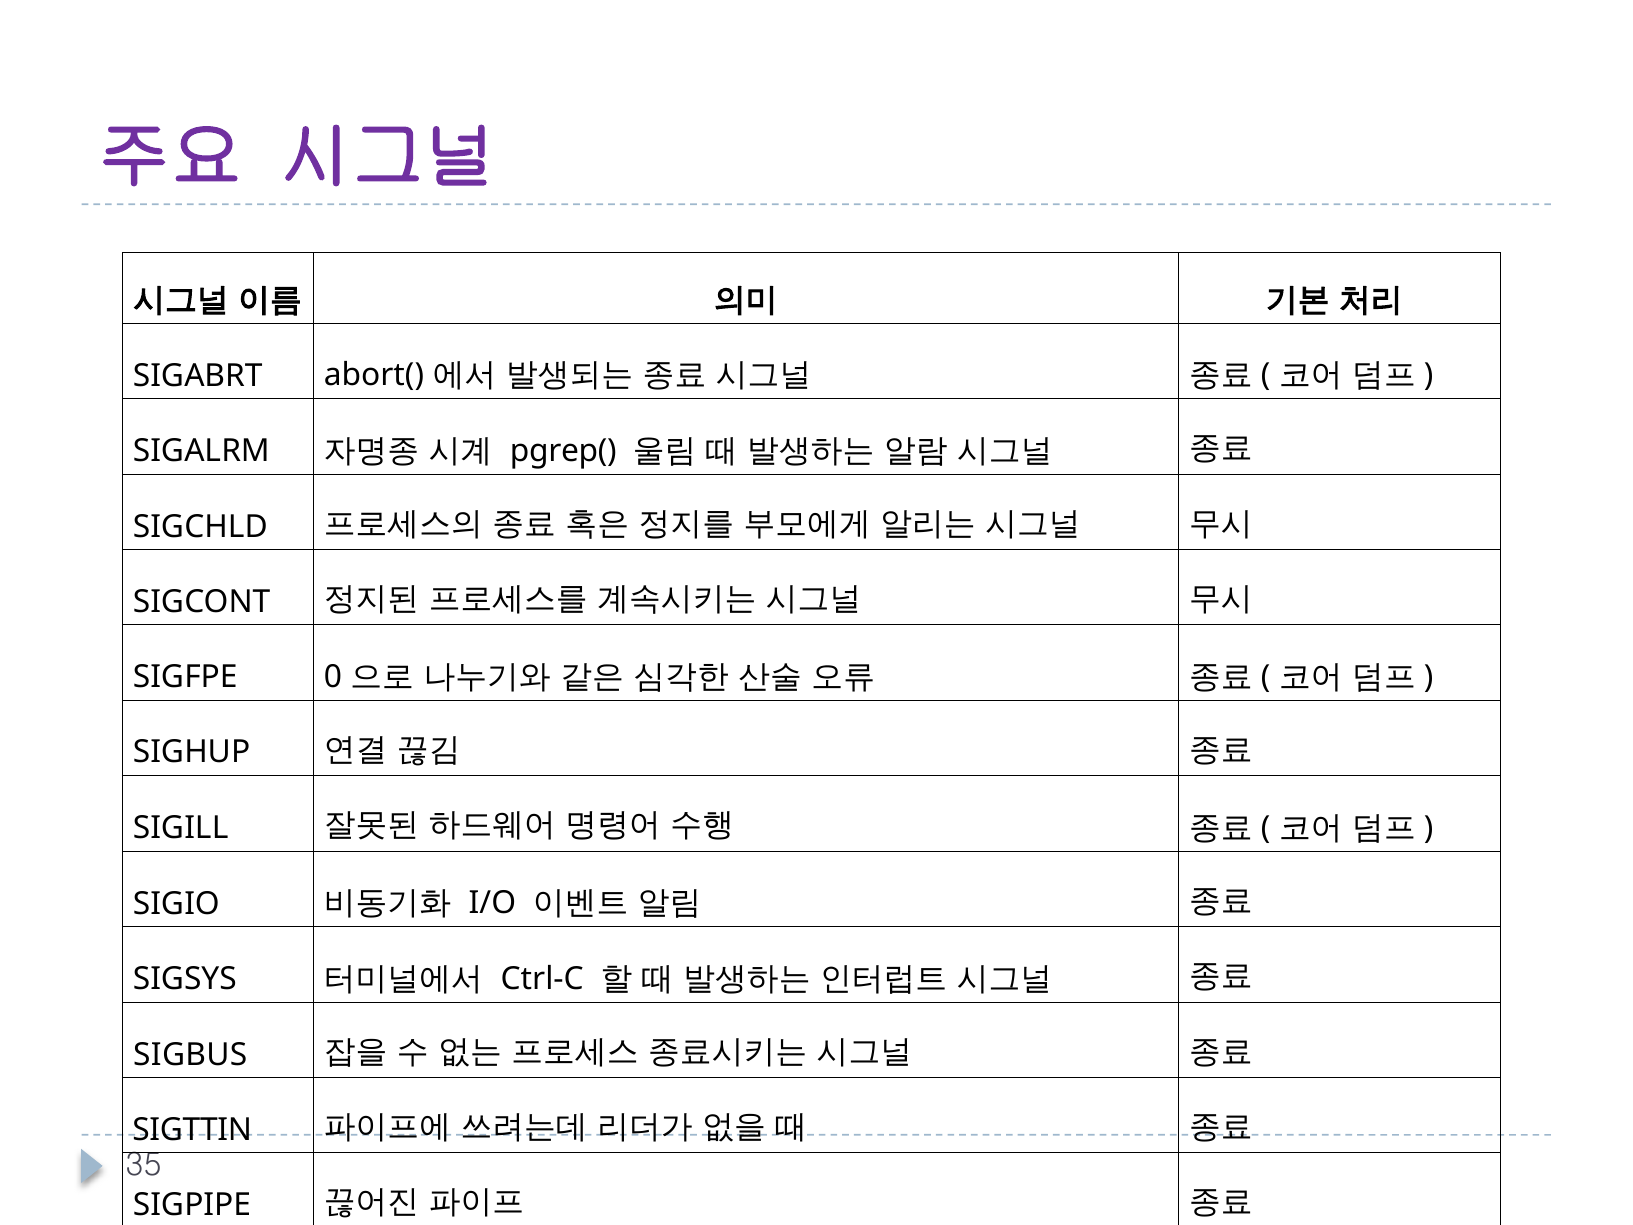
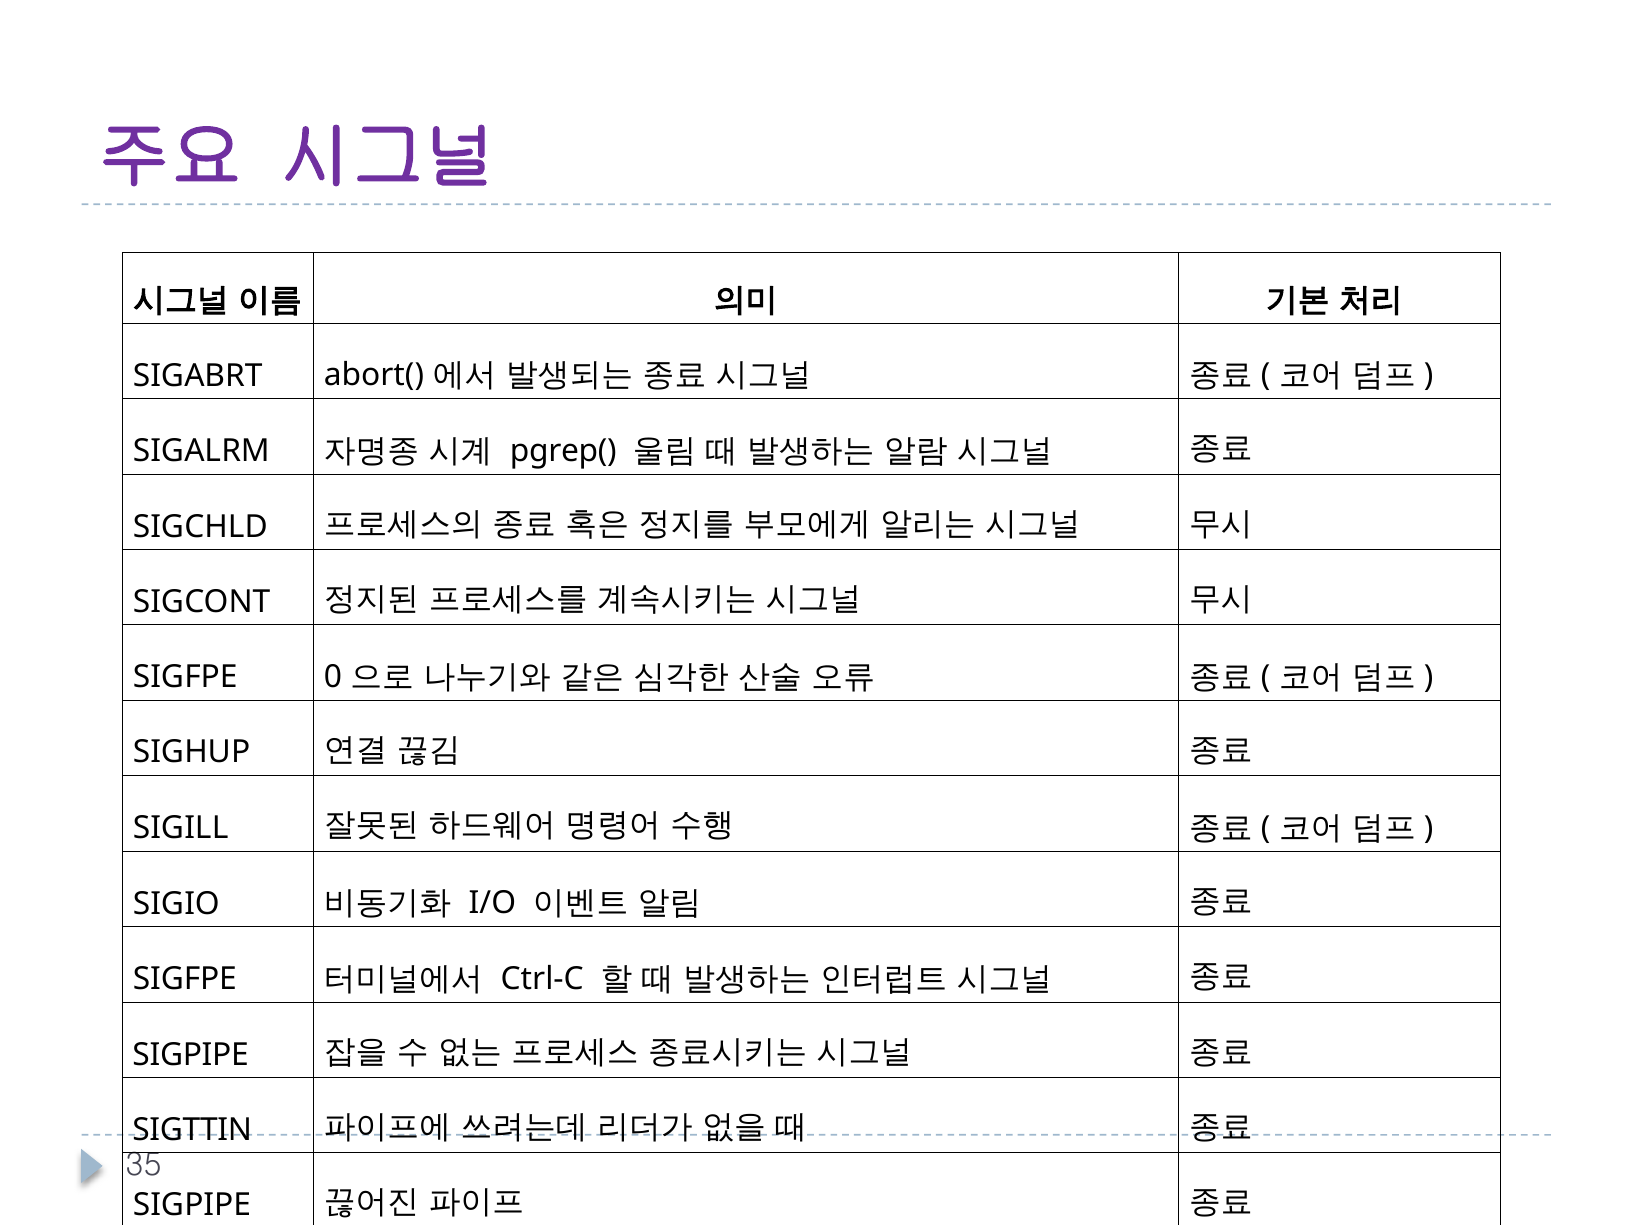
SIGSYS: SIGSYS -> SIGFPE (185, 979)
SIGBUS: SIGBUS -> SIGPIPE (191, 1054)
